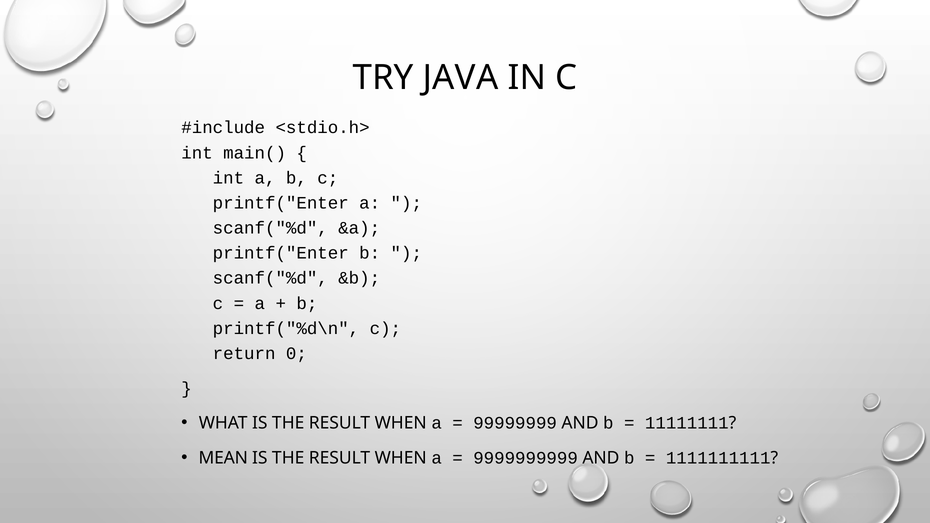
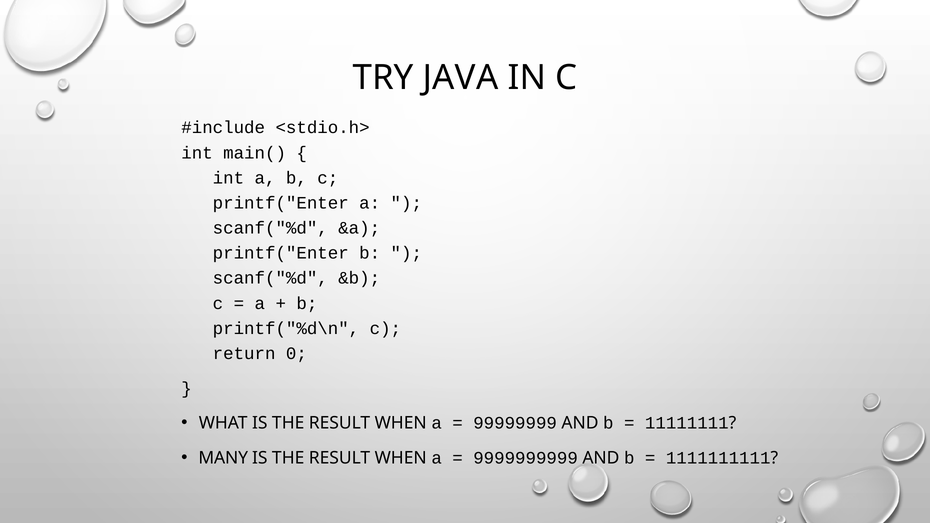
MEAN: MEAN -> MANY (223, 458)
